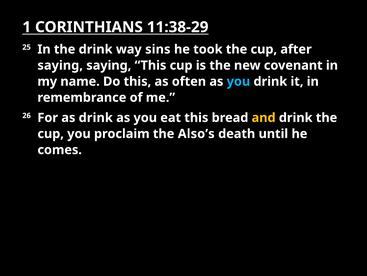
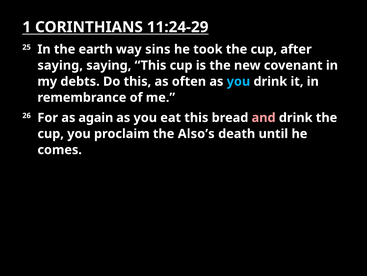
11:38-29: 11:38-29 -> 11:24-29 (178, 27)
the drink: drink -> earth (96, 49)
name: name -> debts (80, 81)
as drink: drink -> again (96, 117)
and colour: yellow -> pink (264, 117)
